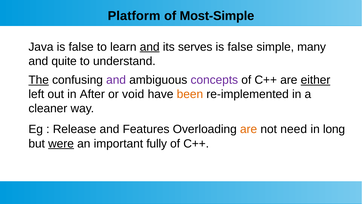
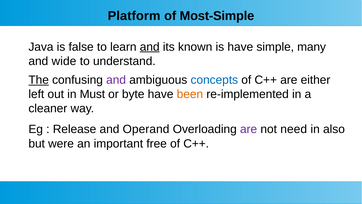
serves: serves -> known (195, 47)
false: false -> have (240, 47)
quite: quite -> wide (64, 61)
concepts colour: purple -> blue (214, 80)
either underline: present -> none (316, 80)
After: After -> Must (92, 94)
void: void -> byte (133, 94)
Features: Features -> Operand (146, 129)
are colour: orange -> purple (249, 129)
long: long -> also (334, 129)
were underline: present -> none (61, 143)
fully: fully -> free (157, 143)
